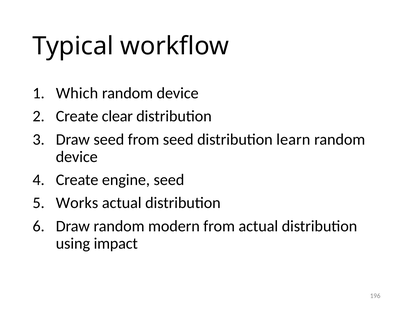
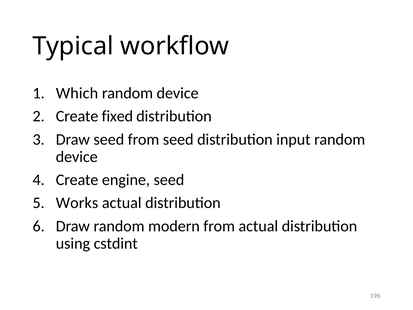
clear: clear -> fixed (117, 116)
learn: learn -> input (293, 139)
impact: impact -> cstdint (116, 243)
